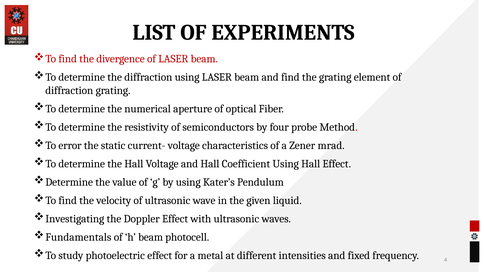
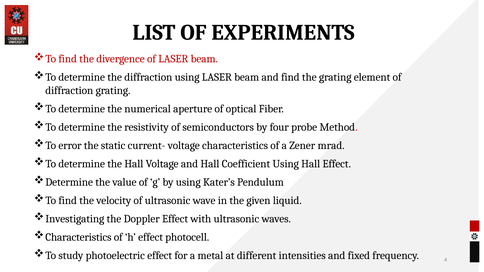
Fundamentals: Fundamentals -> Characteristics (78, 237)
h beam: beam -> effect (151, 237)
